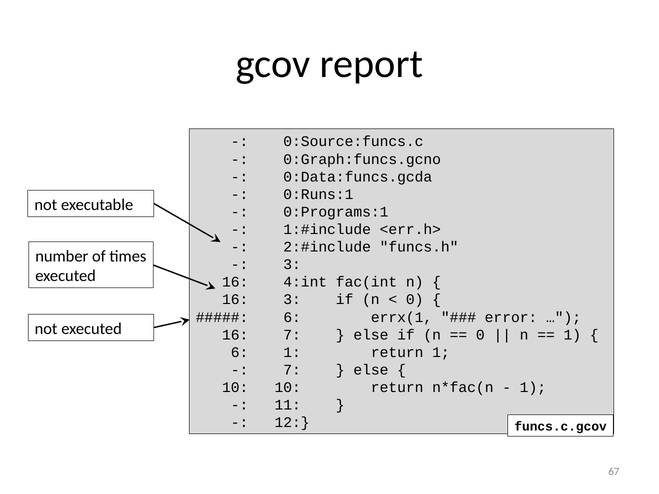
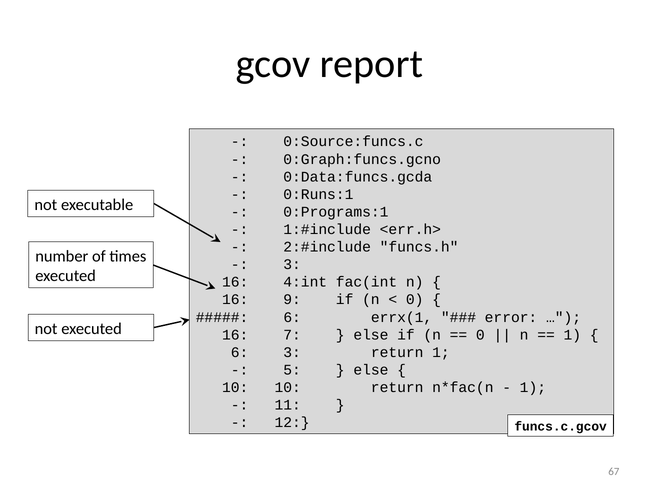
16 3: 3 -> 9 (292, 300)
6 1: 1 -> 3 (292, 352)
7: 7 -> 5 (292, 370)
